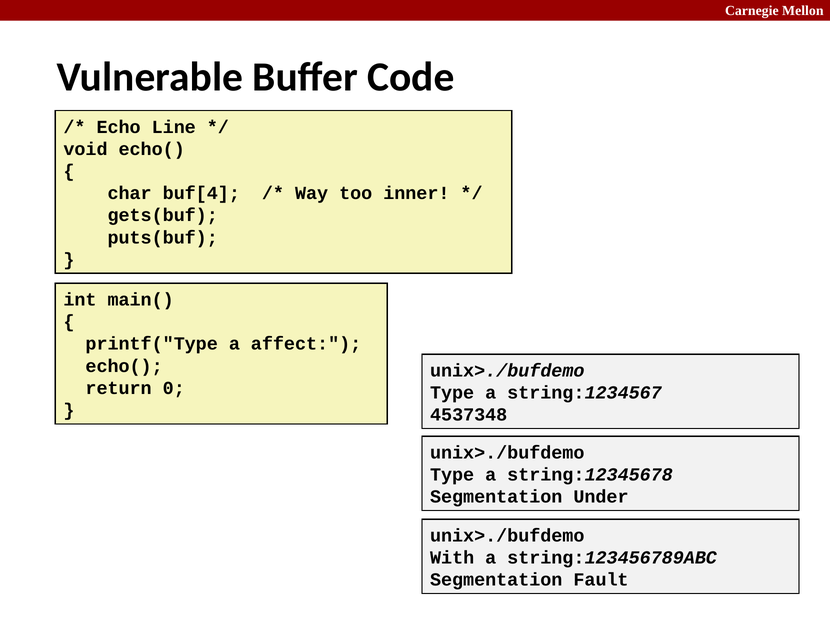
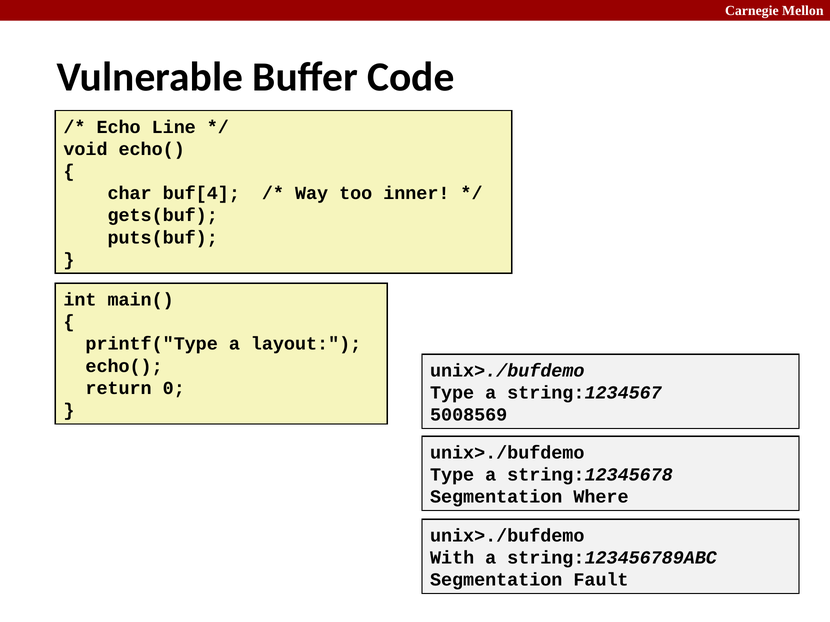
affect: affect -> layout (306, 344)
4537348: 4537348 -> 5008569 (469, 415)
Under: Under -> Where (601, 497)
